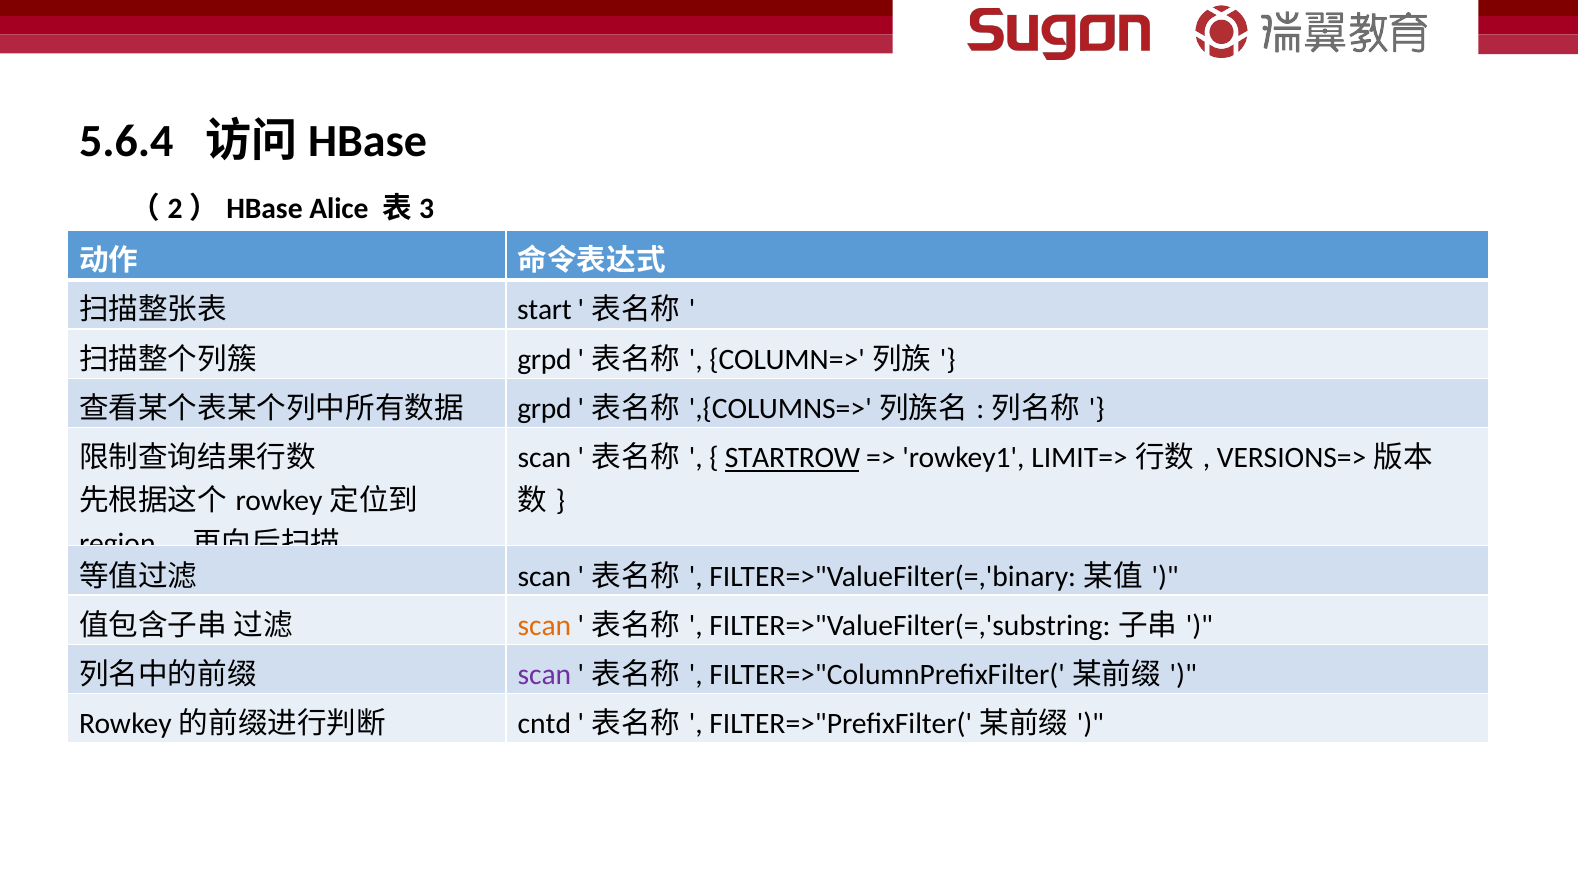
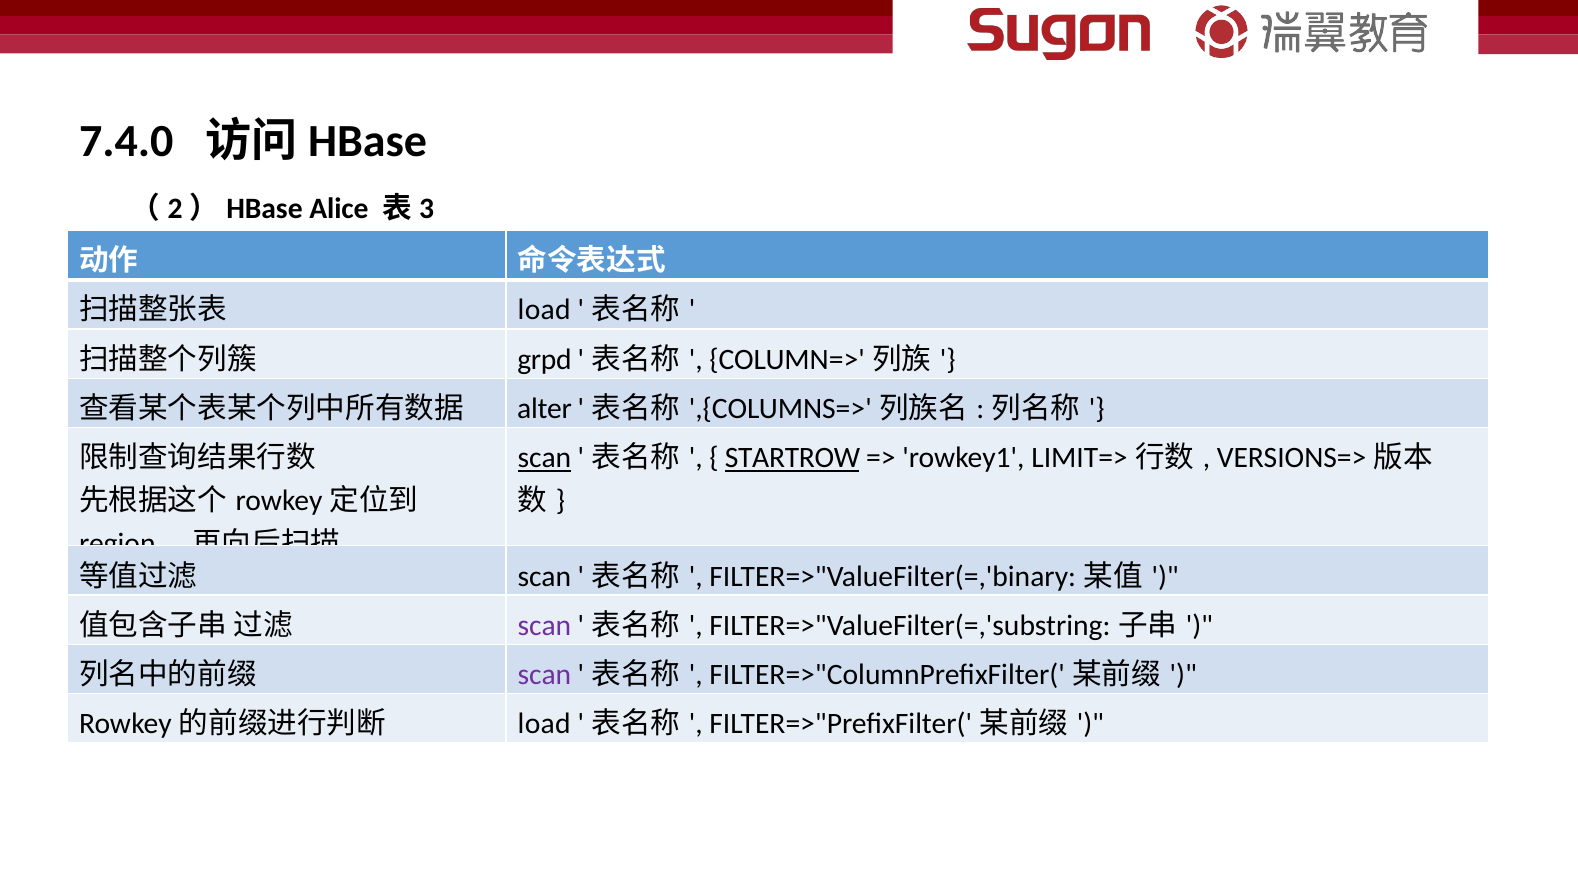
5.6.4: 5.6.4 -> 7.4.0 (126, 142)
start: start -> load (544, 310)
grpd: grpd -> alter (544, 409)
scan underline: none -> present (544, 458)
scan colour: orange -> purple (544, 626)
cntd: cntd -> load (544, 725)
